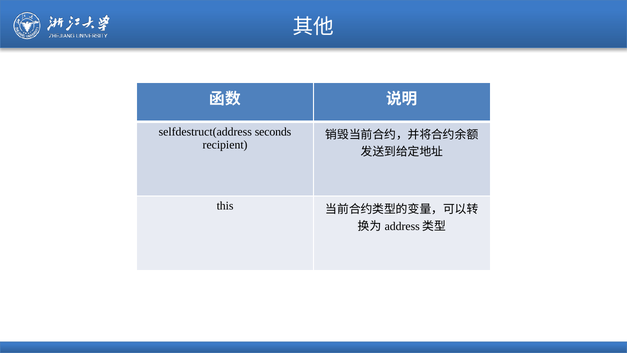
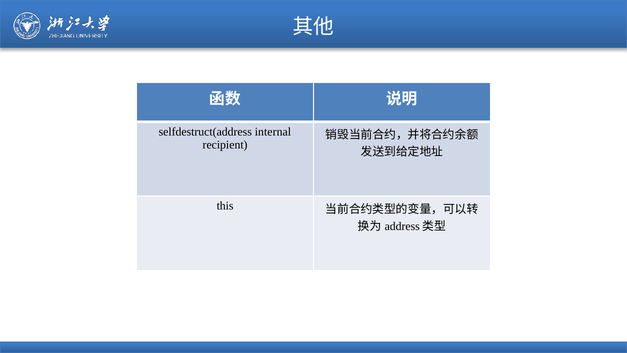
seconds: seconds -> internal (273, 132)
